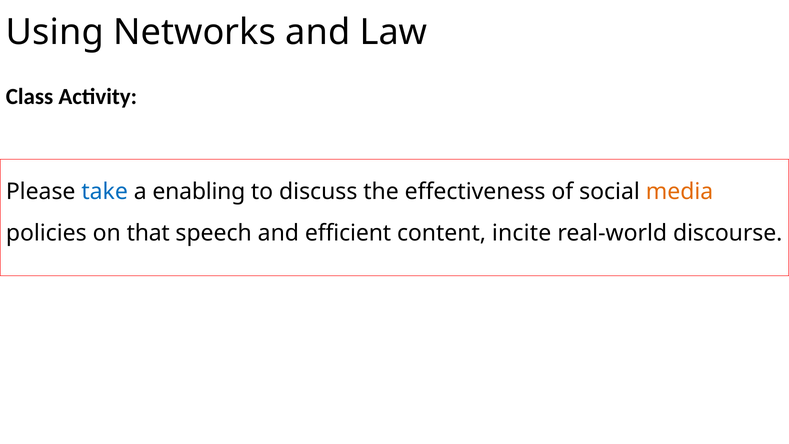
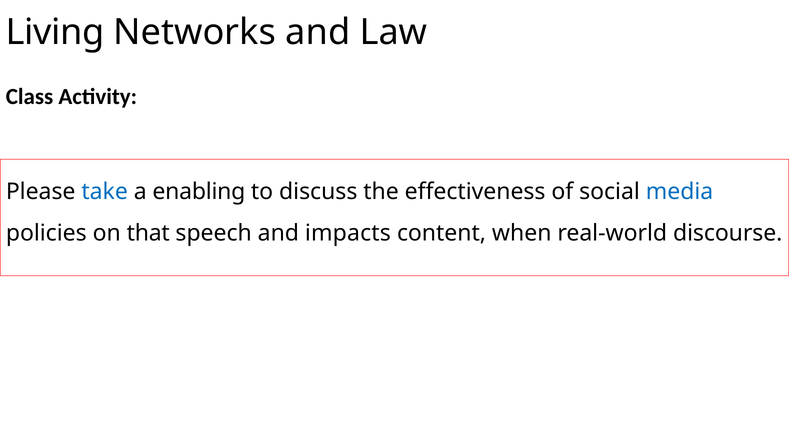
Using: Using -> Living (55, 32)
media colour: orange -> blue (680, 191)
efficient: efficient -> impacts (348, 233)
incite: incite -> when (522, 233)
